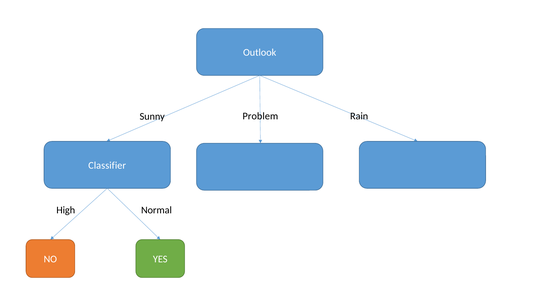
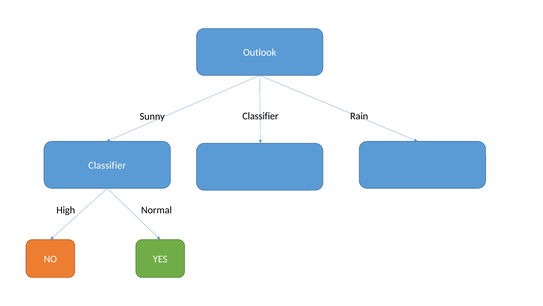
Sunny Problem: Problem -> Classifier (260, 116)
